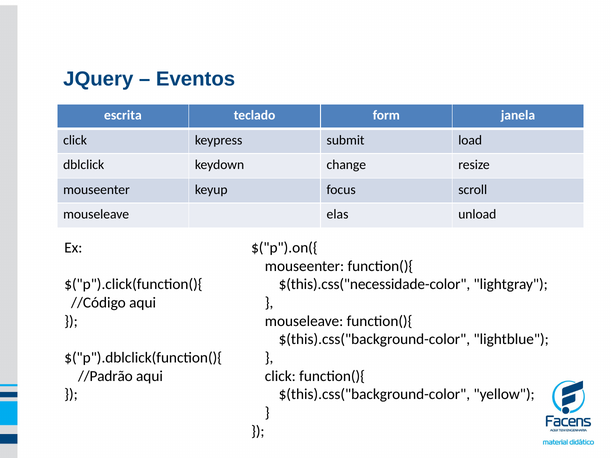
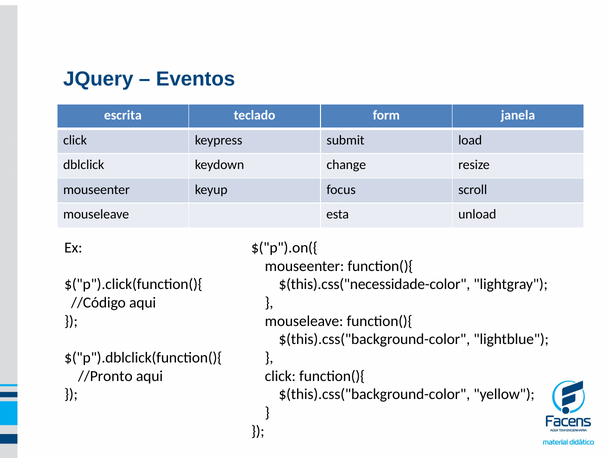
elas: elas -> esta (338, 215)
//Padrão: //Padrão -> //Pronto (105, 376)
